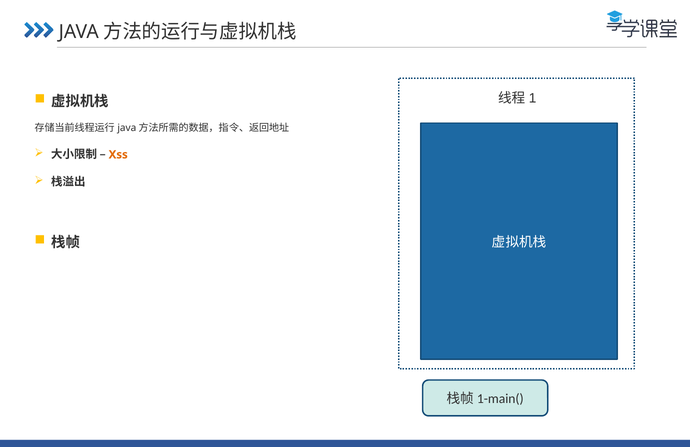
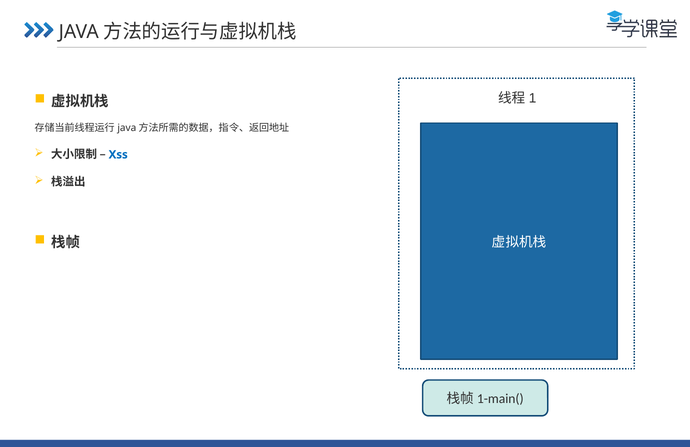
Xss colour: orange -> blue (118, 154)
